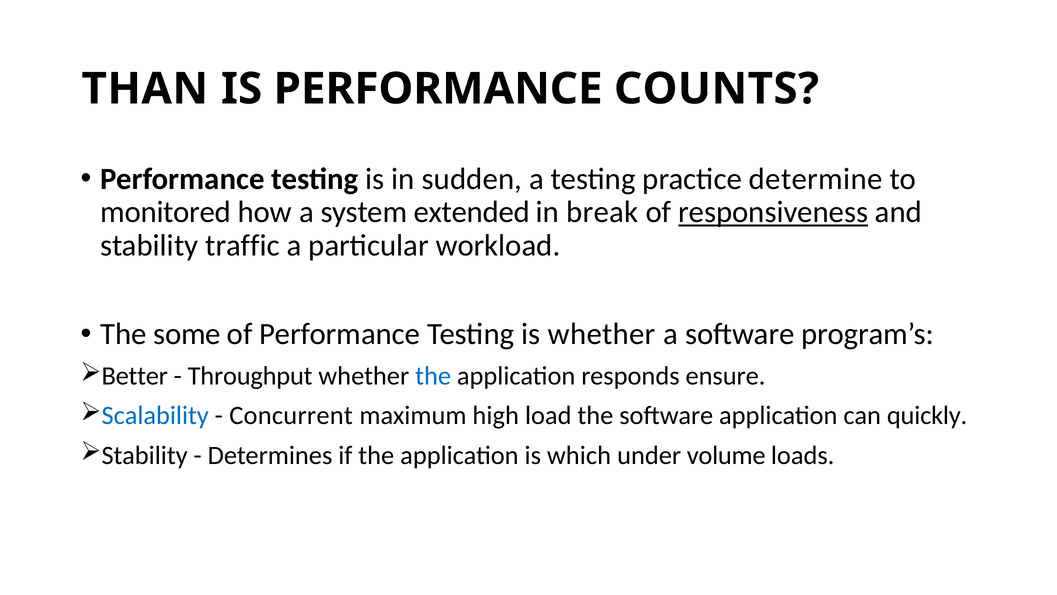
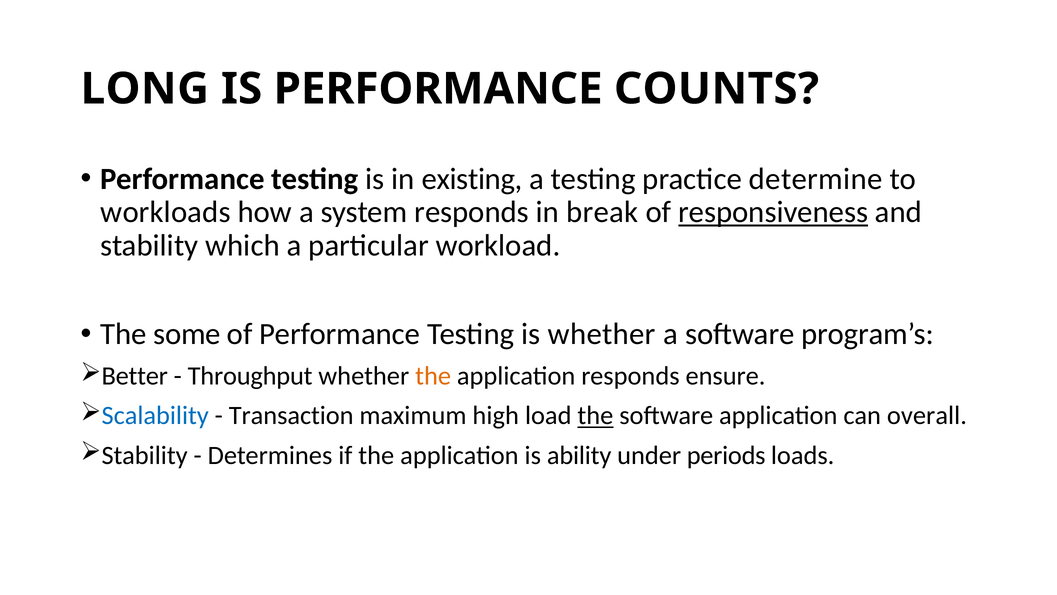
THAN: THAN -> LONG (145, 89)
sudden: sudden -> existing (472, 179)
monitored: monitored -> workloads (166, 212)
system extended: extended -> responds (472, 212)
traffic: traffic -> which (242, 245)
the colour: blue -> orange (433, 376)
Concurrent: Concurrent -> Transaction (291, 415)
the underline: none -> present (595, 415)
quickly: quickly -> overall (927, 415)
which: which -> ability (579, 455)
volume: volume -> periods (726, 455)
